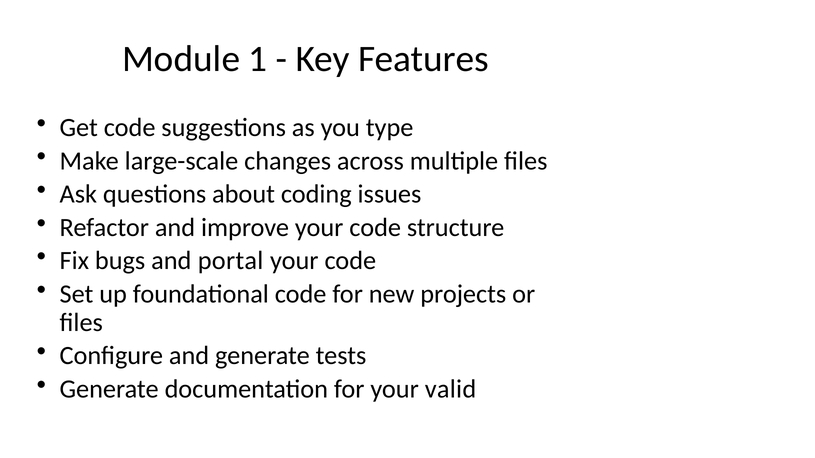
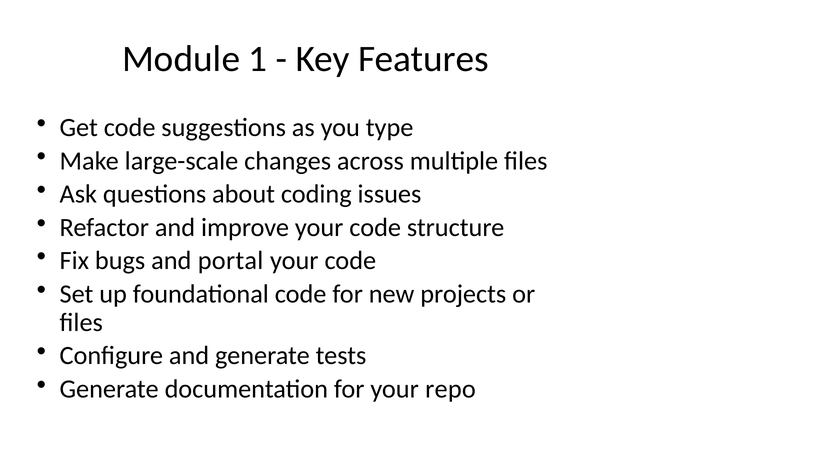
valid: valid -> repo (450, 389)
